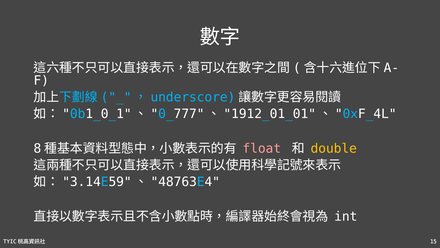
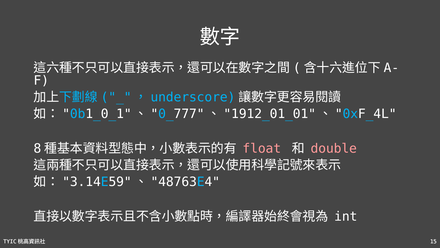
double colour: yellow -> pink (334, 148)
